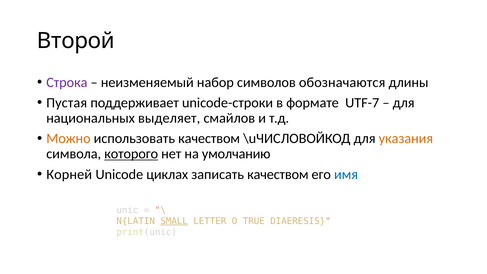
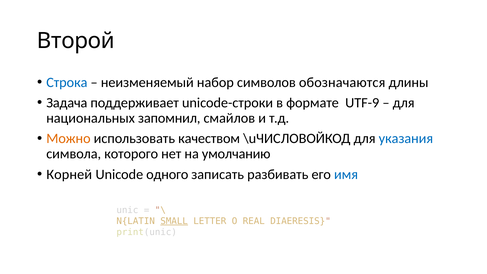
Строка colour: purple -> blue (67, 82)
Пустая: Пустая -> Задача (67, 103)
UTF-7: UTF-7 -> UTF-9 (362, 103)
выделяет: выделяет -> запомнил (169, 118)
указания colour: orange -> blue (406, 139)
которого underline: present -> none (131, 154)
циклах: циклах -> одного (167, 174)
записать качеством: качеством -> разбивать (278, 174)
TRUE: TRUE -> REAL (254, 221)
